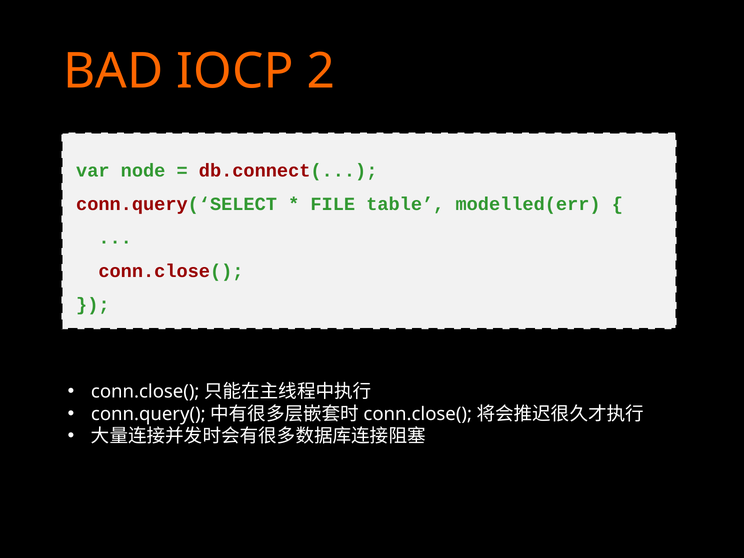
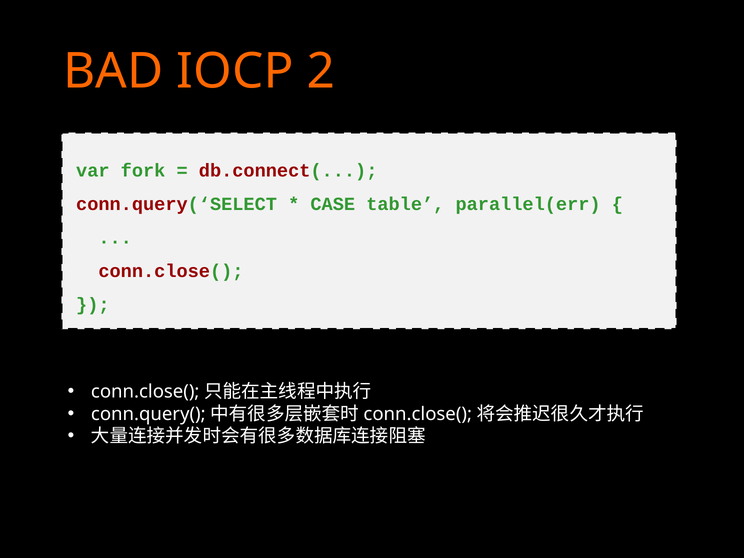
node: node -> fork (143, 171)
FILE: FILE -> CASE (333, 204)
modelled(err: modelled(err -> parallel(err (528, 204)
